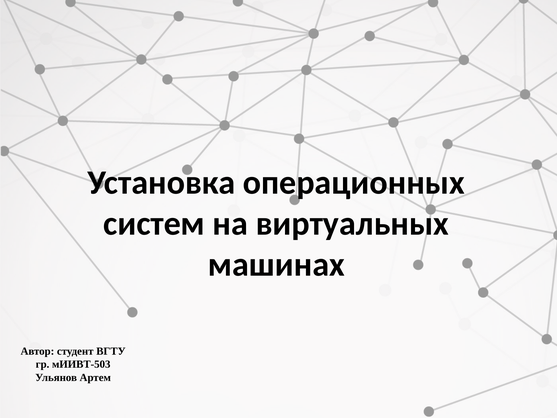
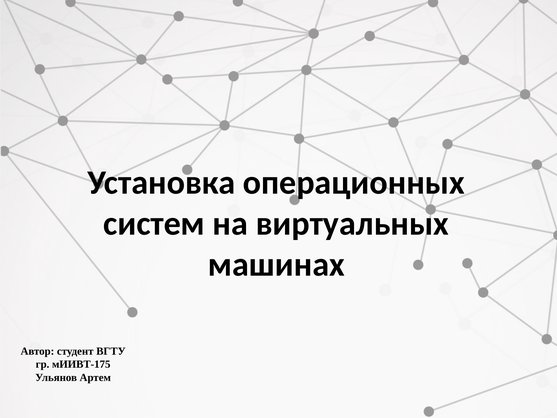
мИИВТ-503: мИИВТ-503 -> мИИВТ-175 (81, 364)
